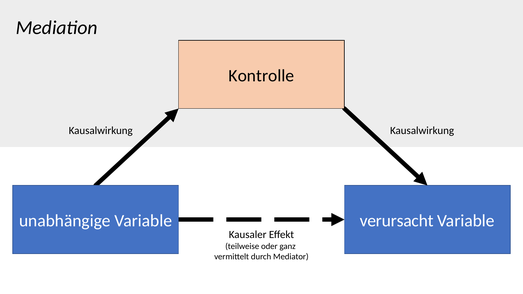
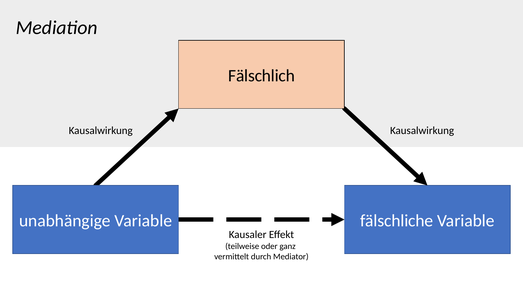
Kontrolle: Kontrolle -> Fälschlich (262, 76)
verursacht: verursacht -> fälschliche (397, 221)
